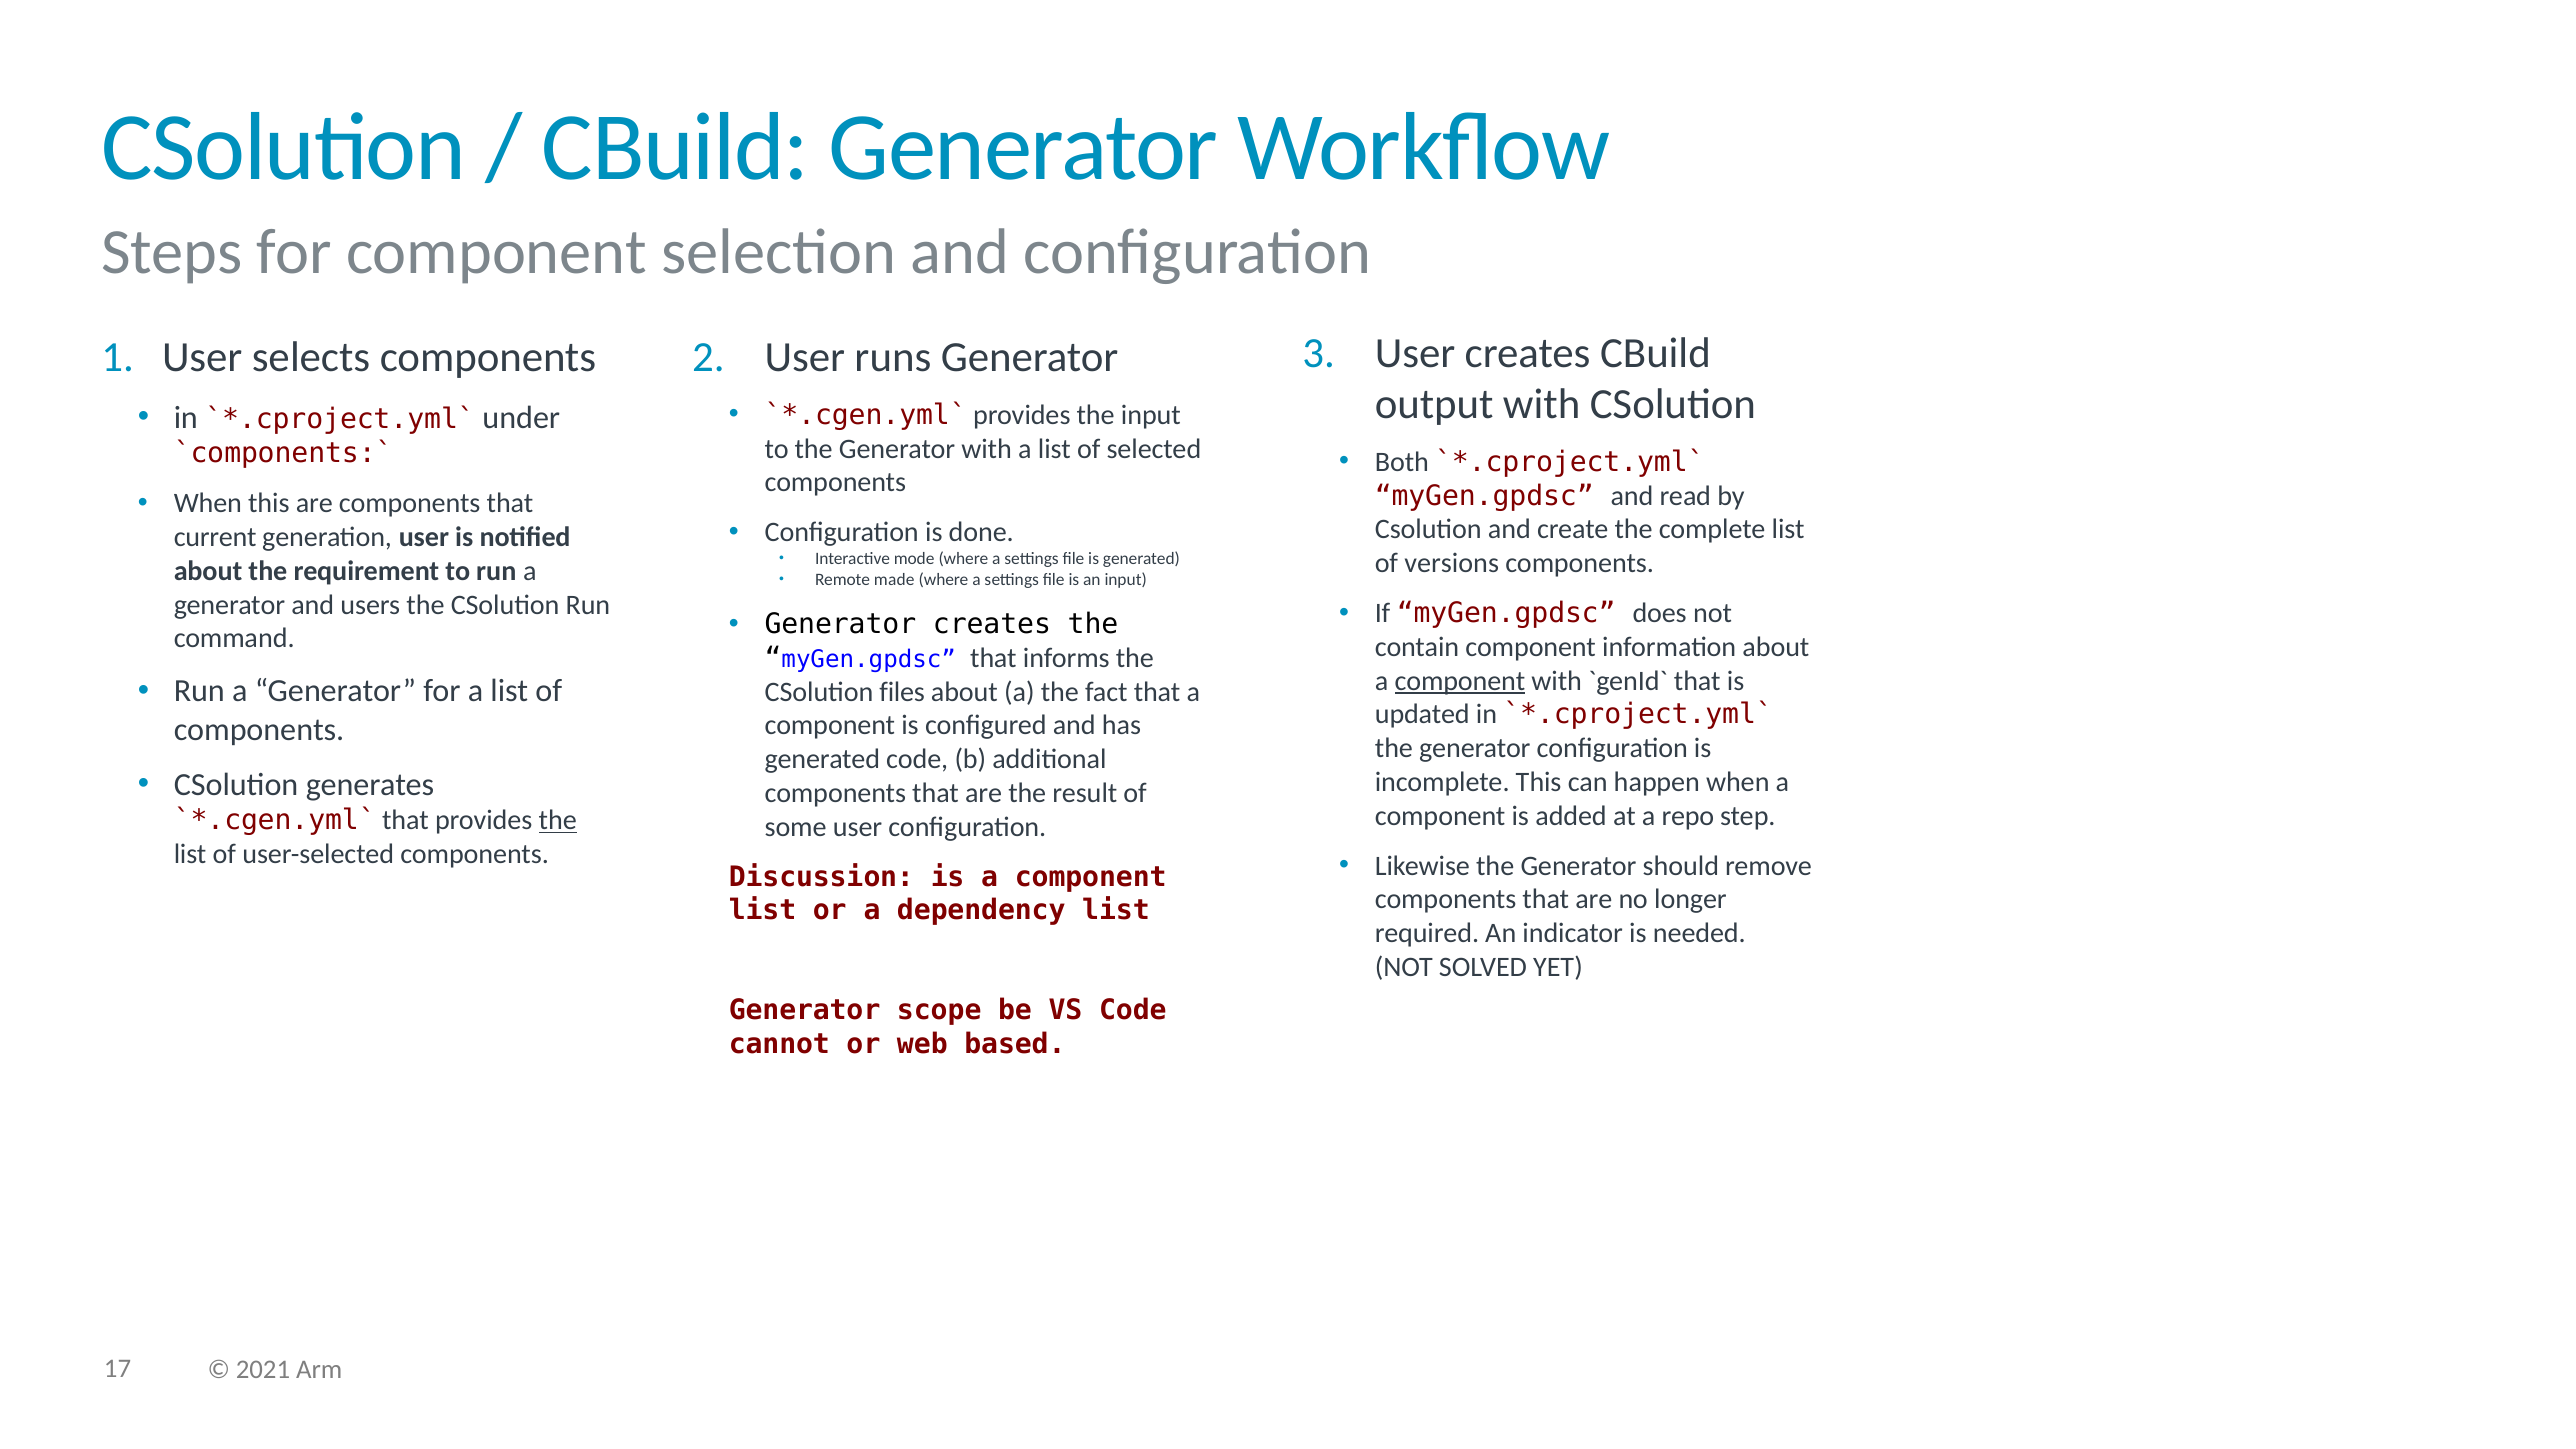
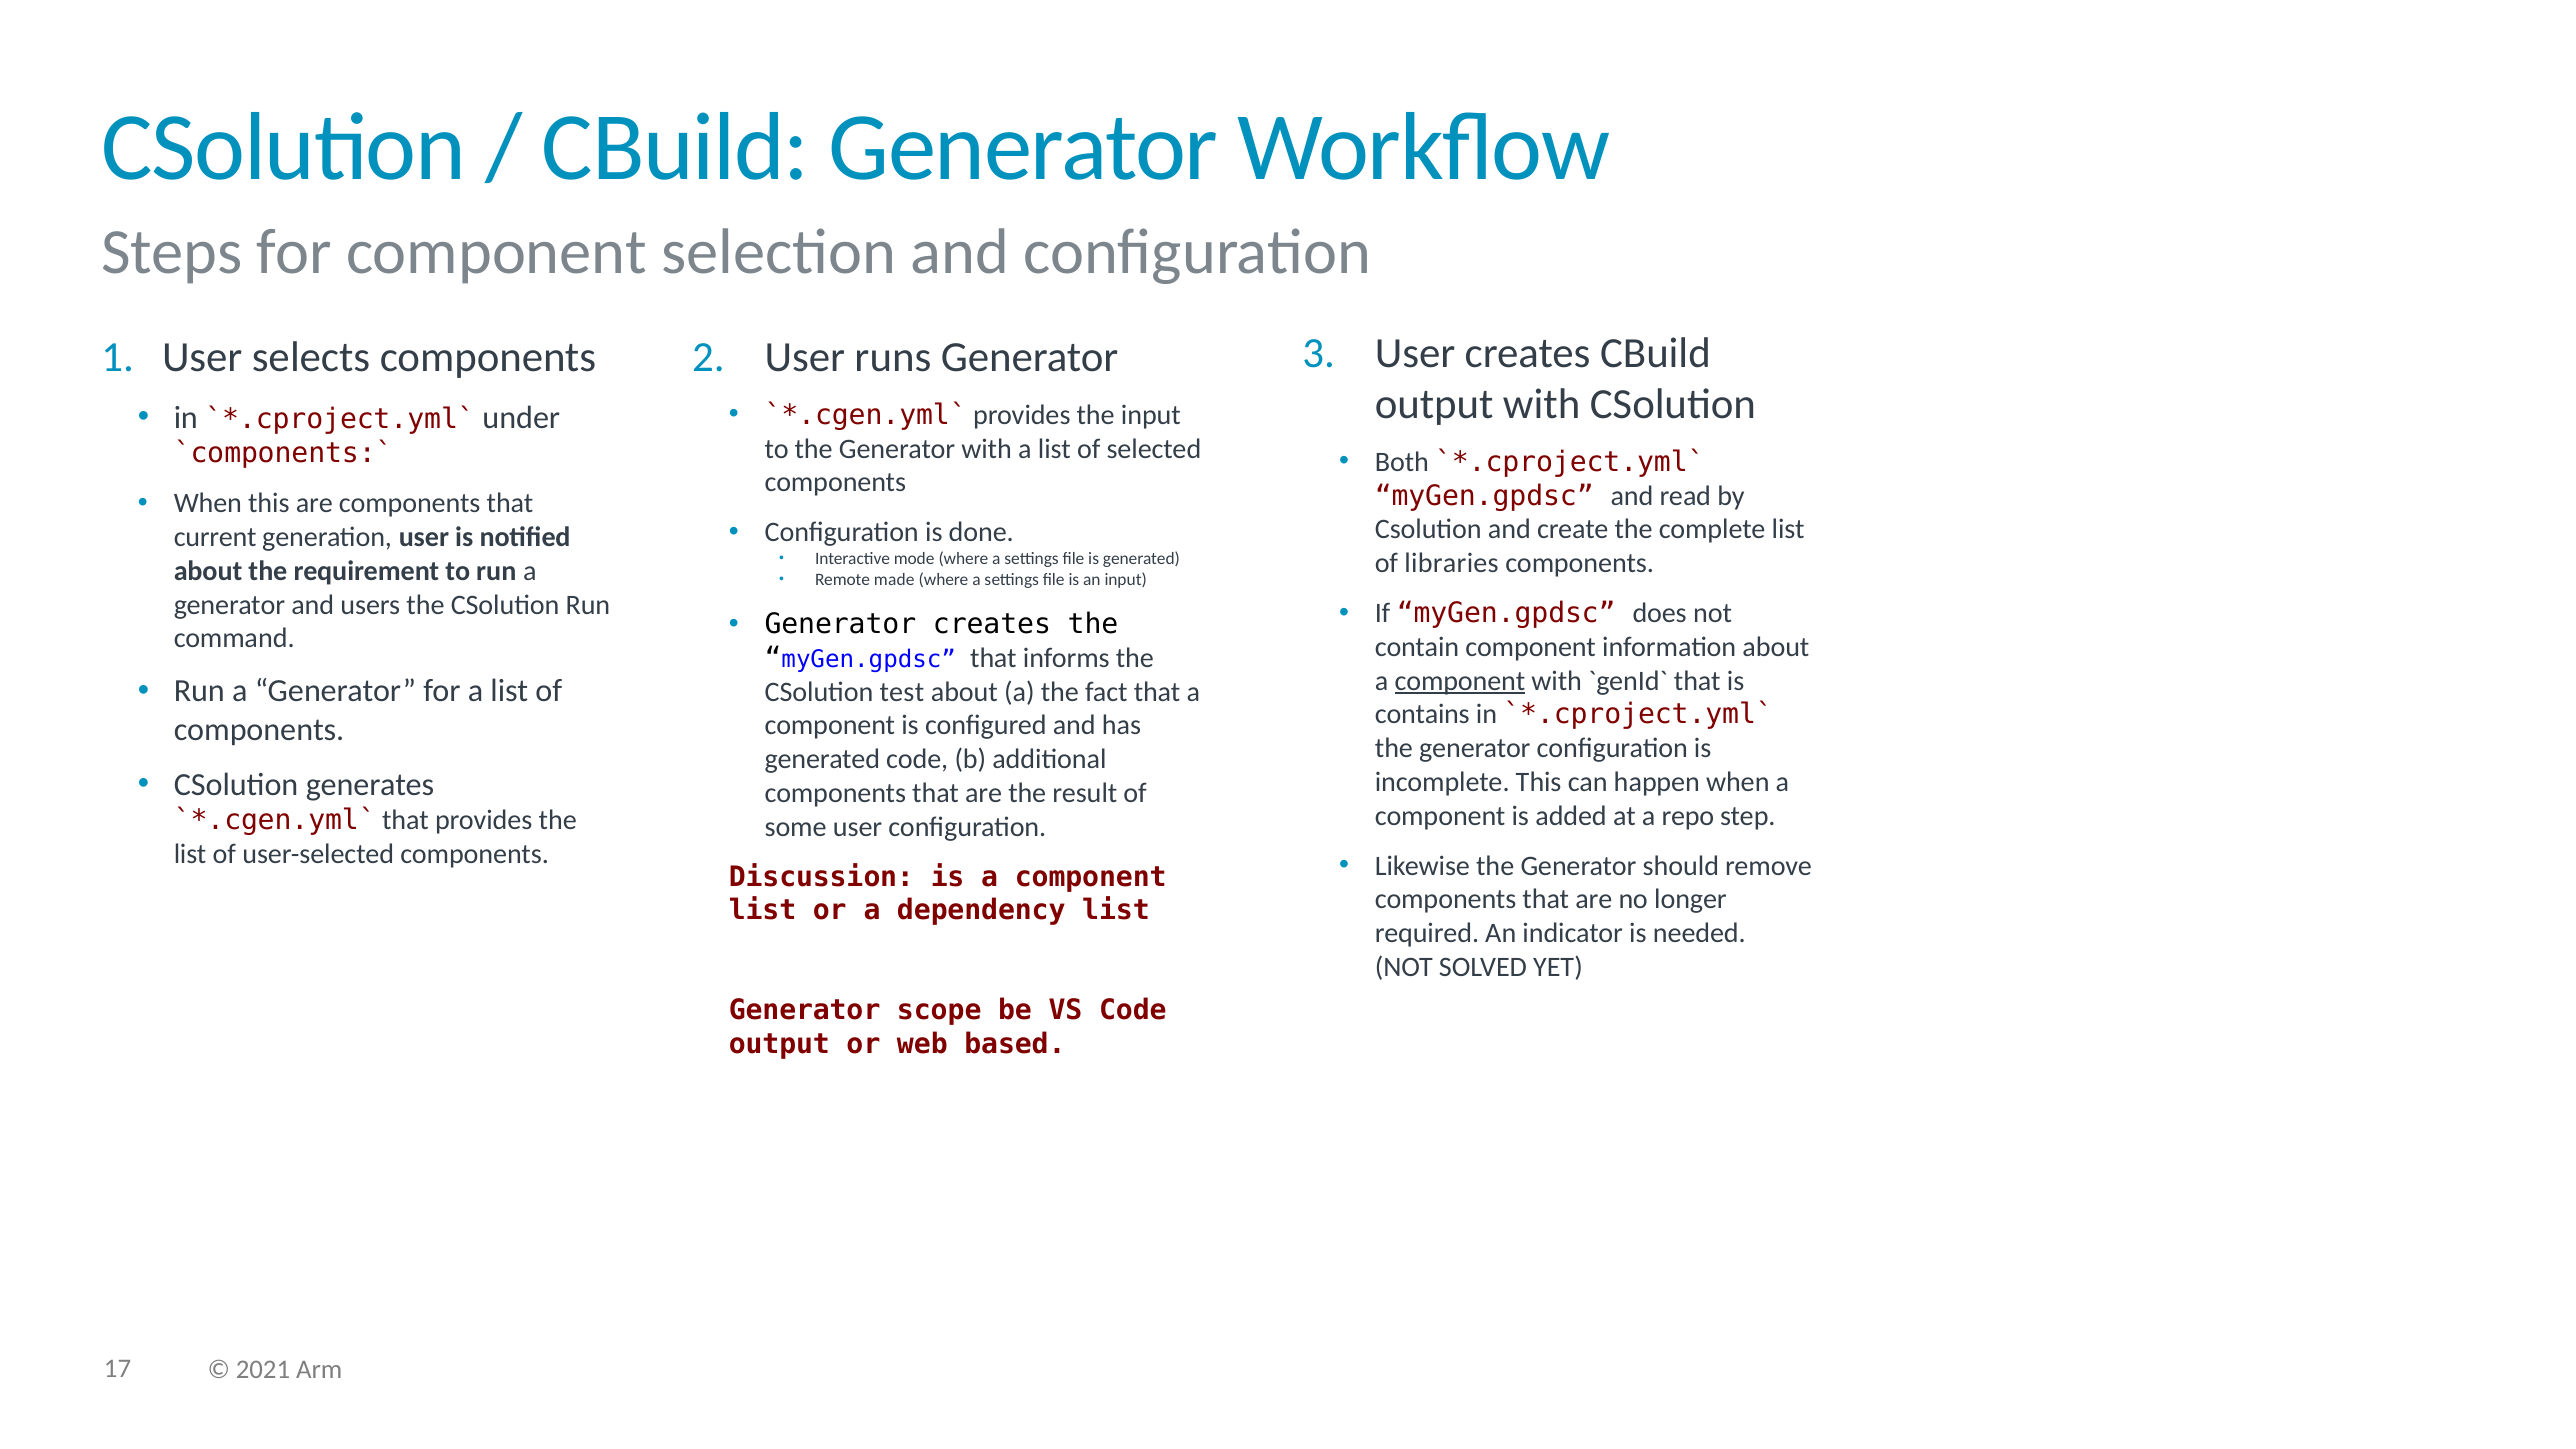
versions: versions -> libraries (1452, 563)
files: files -> test (902, 692)
updated: updated -> contains (1422, 715)
the underline: present -> none (558, 820)
cannot: cannot -> output (779, 1044)
